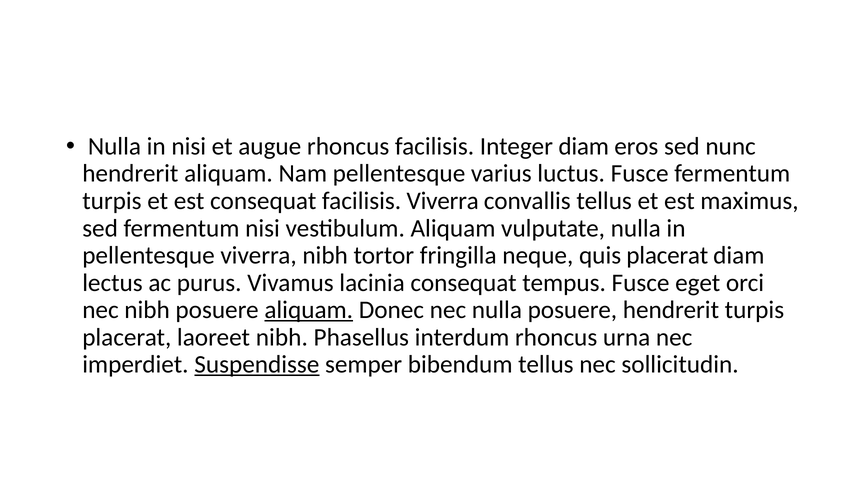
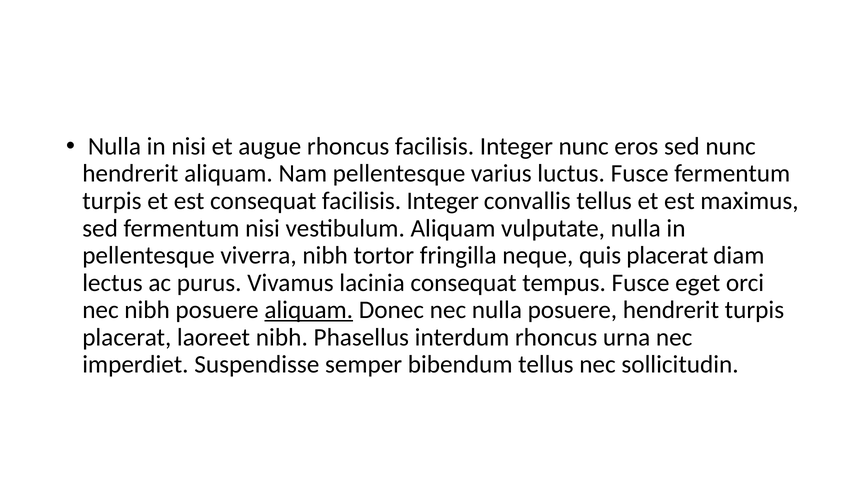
Integer diam: diam -> nunc (584, 146)
consequat facilisis Viverra: Viverra -> Integer (443, 201)
Suspendisse underline: present -> none (257, 365)
